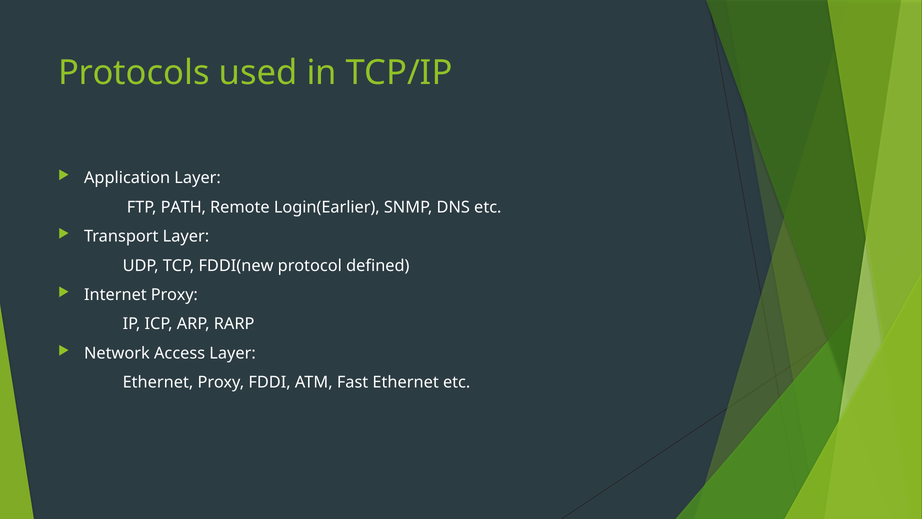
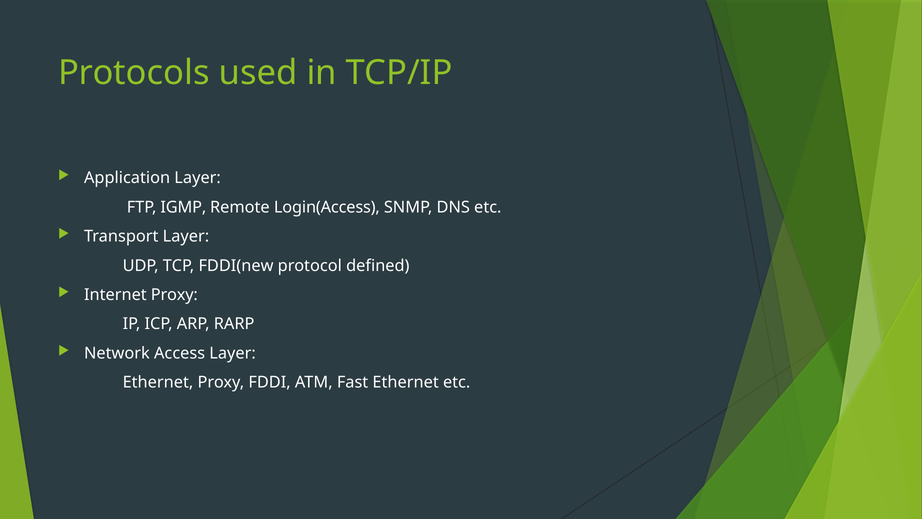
PATH: PATH -> IGMP (183, 207)
Login(Earlier: Login(Earlier -> Login(Access (327, 207)
